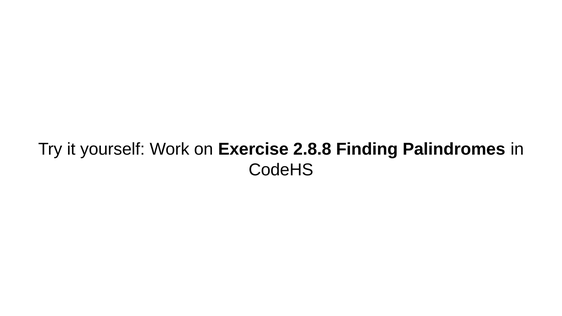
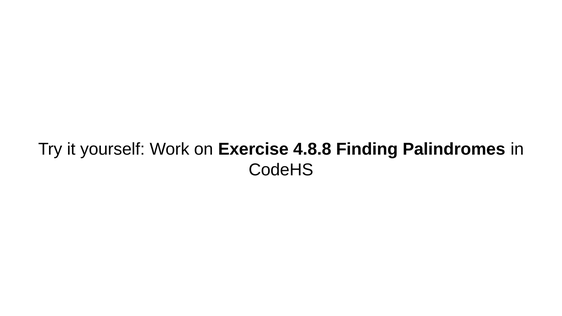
2.8.8: 2.8.8 -> 4.8.8 (312, 149)
